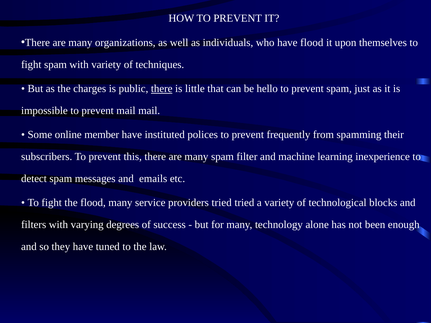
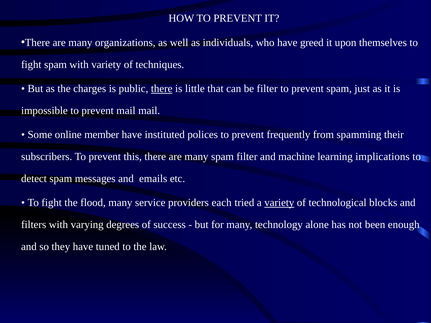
have flood: flood -> greed (312, 43)
be hello: hello -> filter (267, 89)
inexperience: inexperience -> implications (383, 157)
providers tried: tried -> each (222, 203)
variety underline: none -> present (279, 203)
